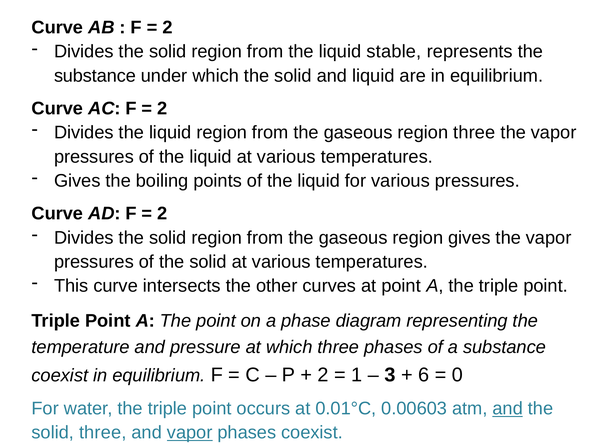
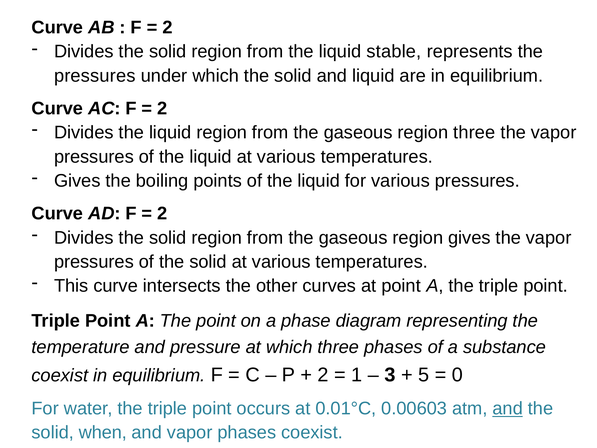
substance: substance -> pressures (95, 76)
6: 6 -> 5 (424, 375)
solid three: three -> when (103, 432)
vapor underline: present -> none (190, 432)
